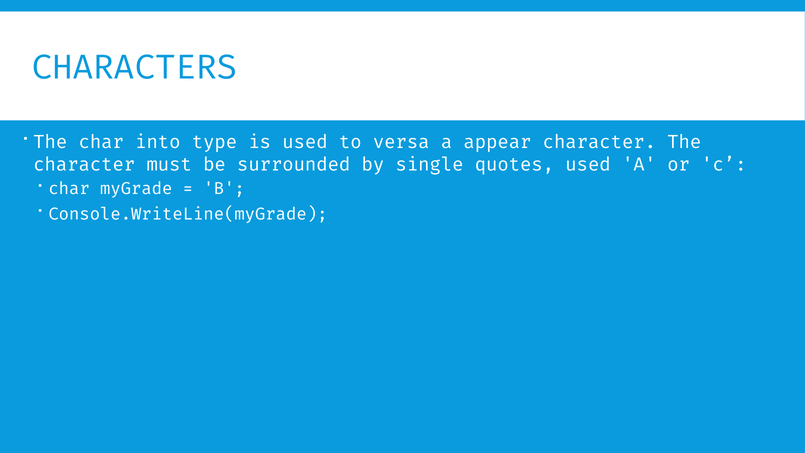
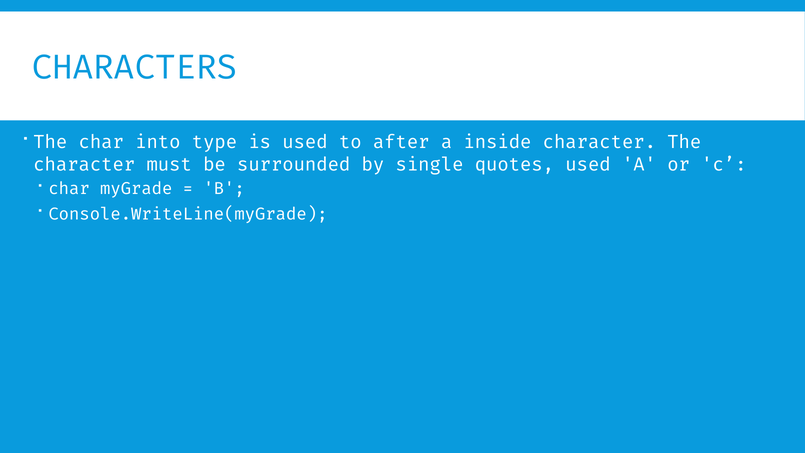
versa: versa -> after (401, 142)
appear: appear -> inside (497, 142)
